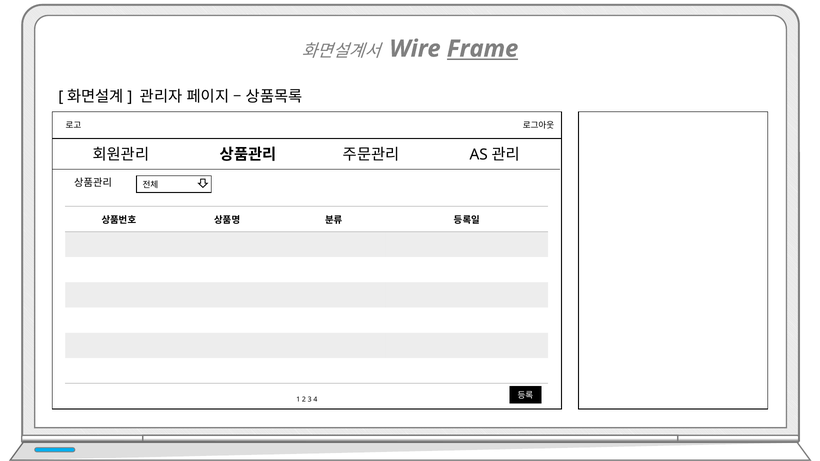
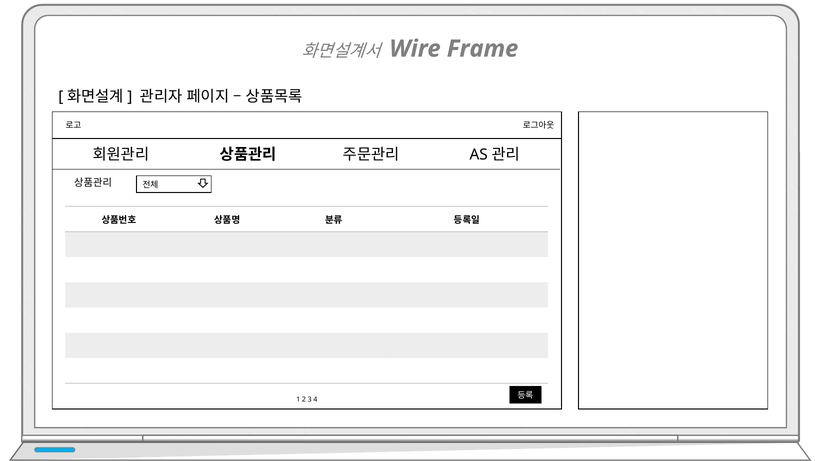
Frame underline: present -> none (483, 49)
